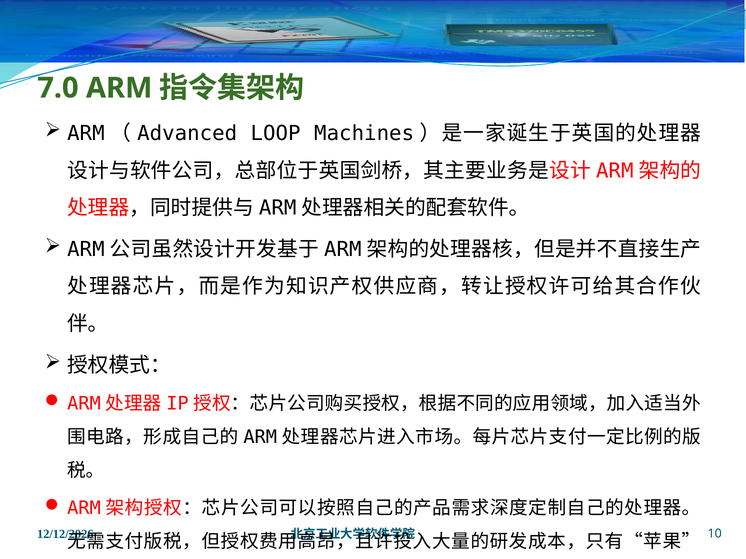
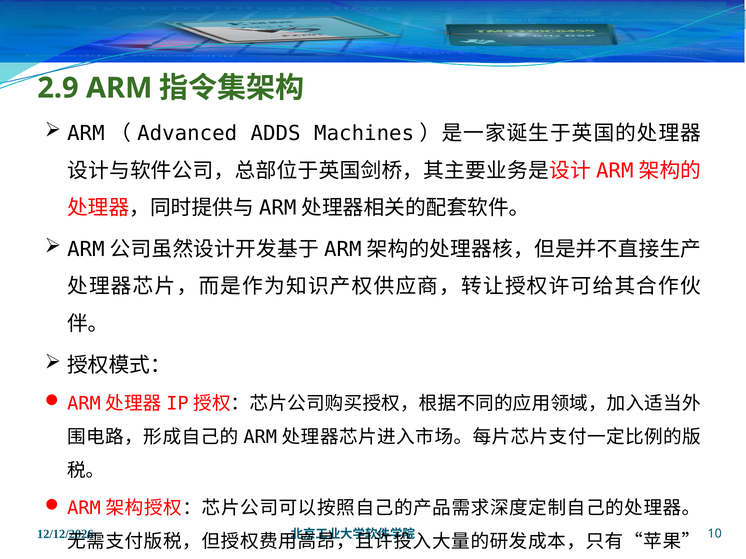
7.0: 7.0 -> 2.9 (58, 88)
LOOP: LOOP -> ADDS (276, 134)
